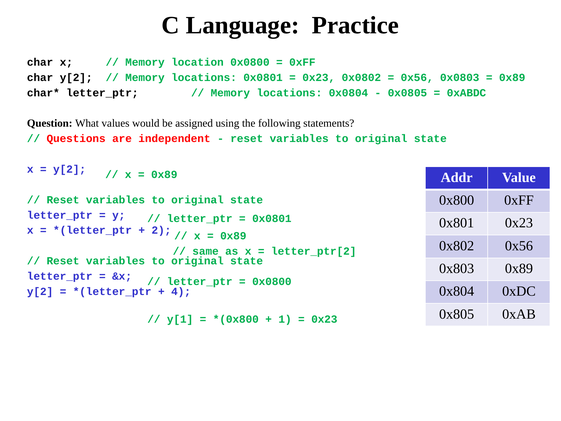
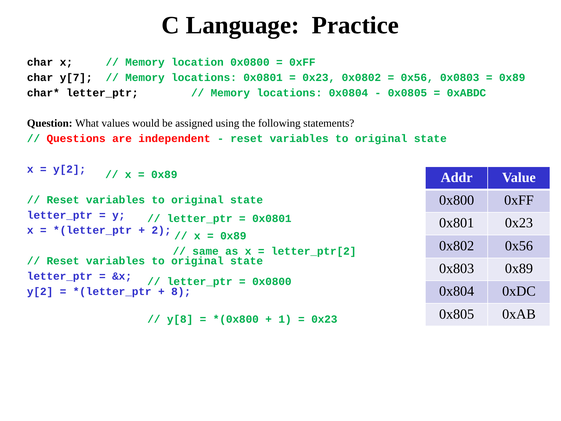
char y[2: y[2 -> y[7 (76, 77)
4: 4 -> 8 (181, 291)
y[1: y[1 -> y[8 (180, 319)
